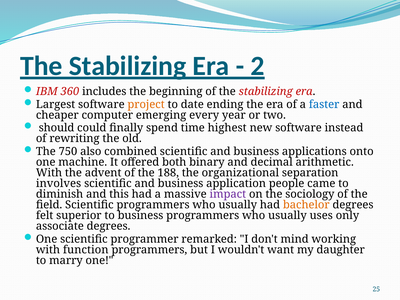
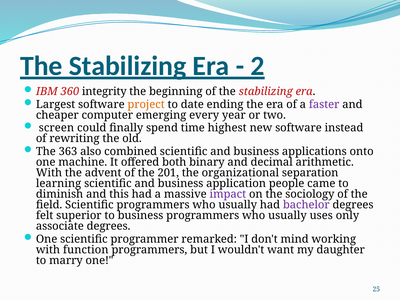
includes: includes -> integrity (104, 91)
faster colour: blue -> purple (324, 104)
should: should -> screen (56, 128)
750: 750 -> 363 (68, 152)
188: 188 -> 201 (168, 173)
involves: involves -> learning (59, 184)
bachelor colour: orange -> purple (306, 205)
